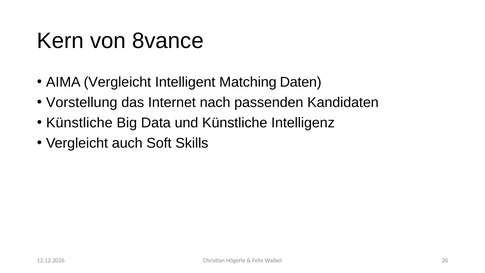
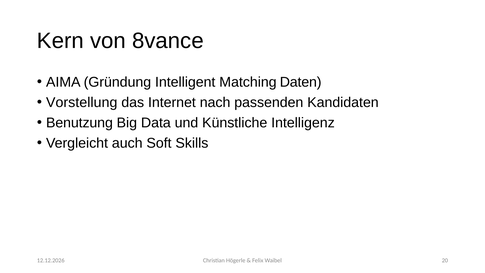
AIMA Vergleicht: Vergleicht -> Gründung (117, 82)
Künstliche: Künstliche -> Benutzung (79, 123)
